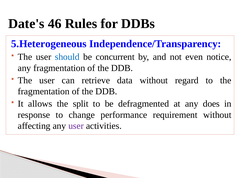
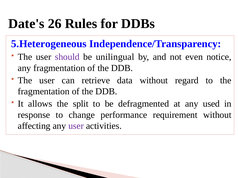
46: 46 -> 26 (55, 24)
should colour: blue -> purple (67, 57)
concurrent: concurrent -> unilingual (115, 57)
does: does -> used (211, 104)
